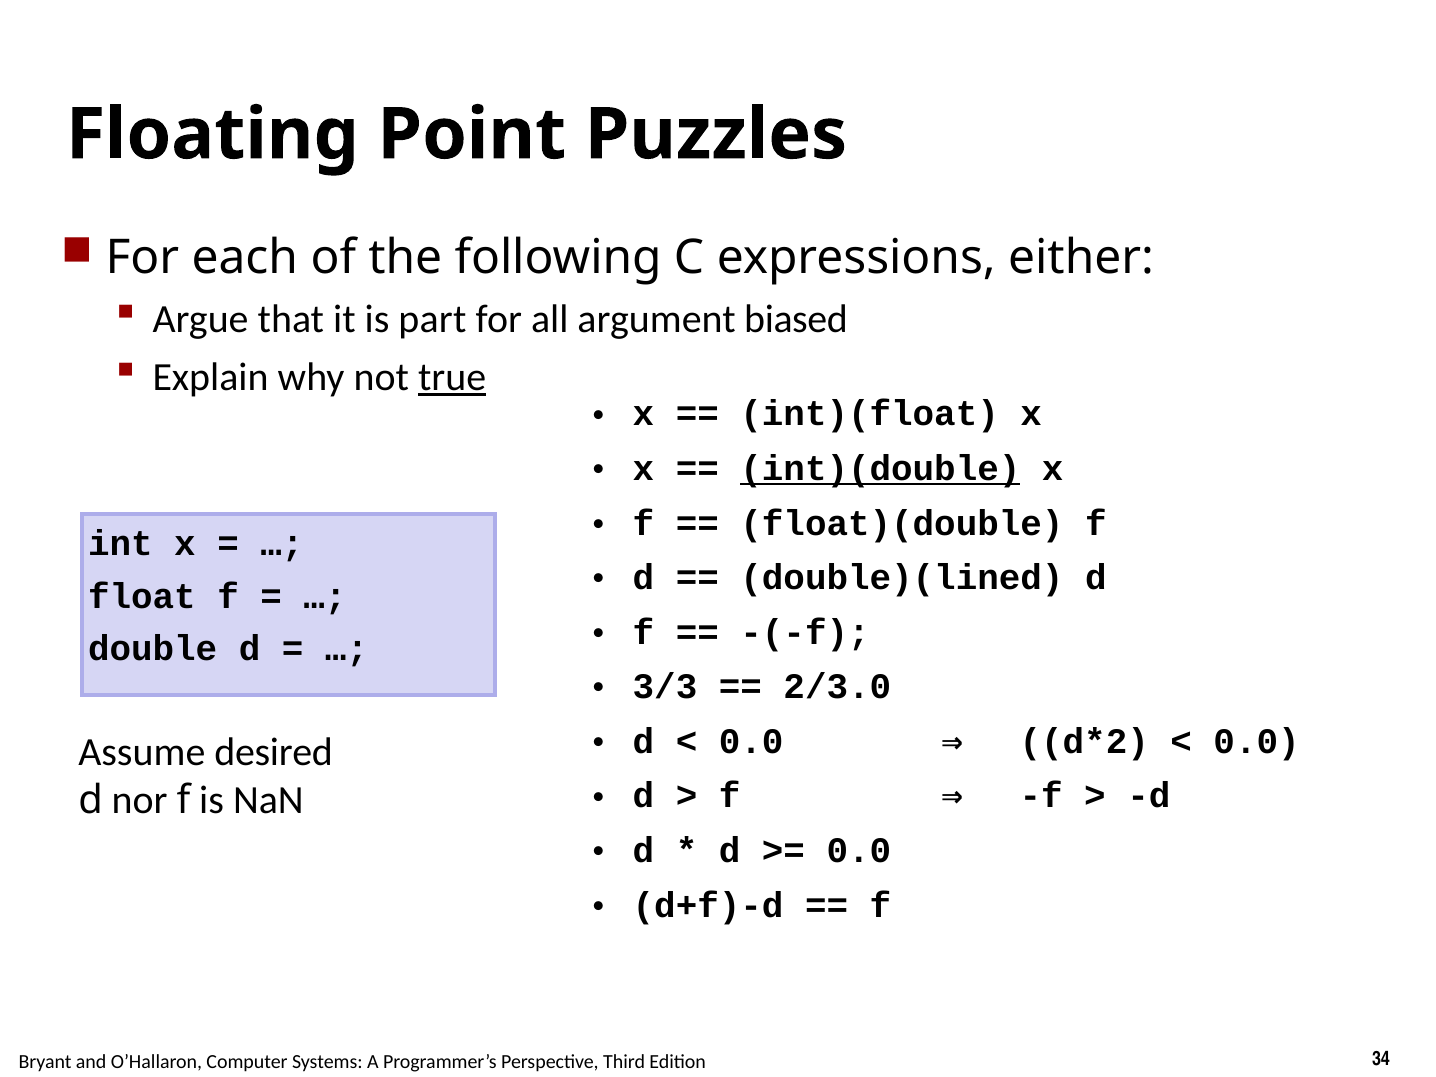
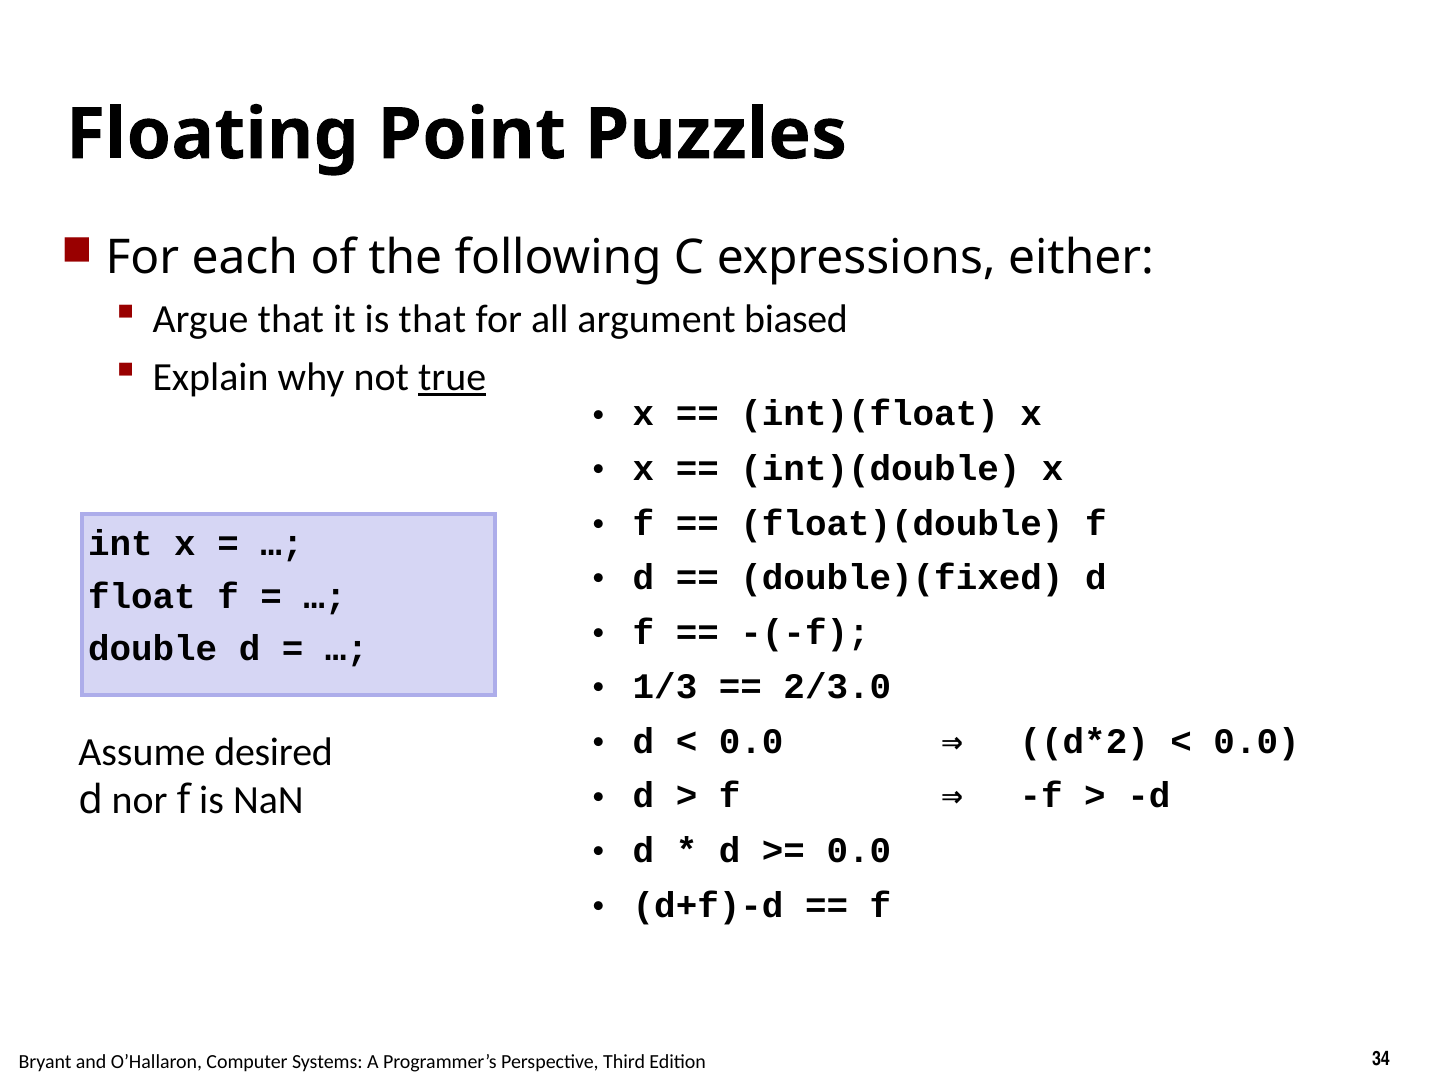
is part: part -> that (432, 320)
int)(double underline: present -> none (880, 469)
double)(lined: double)(lined -> double)(fixed (902, 578)
3/3: 3/3 -> 1/3 (665, 687)
